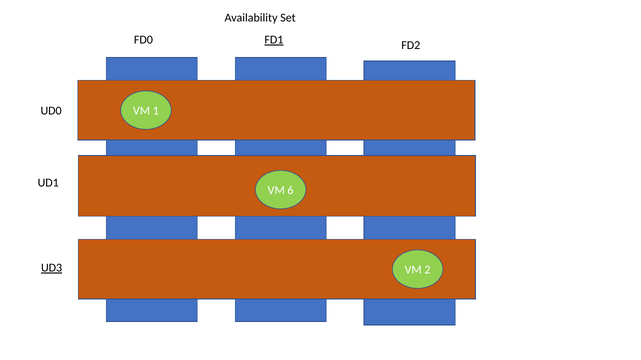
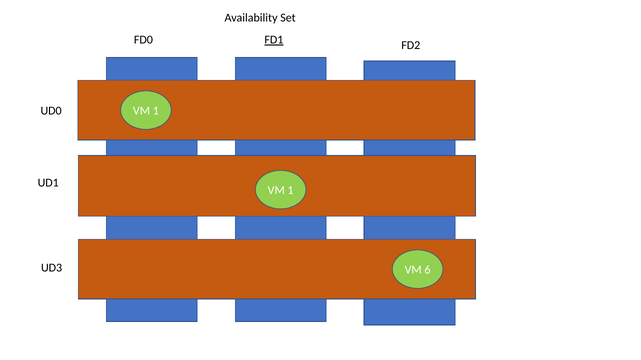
6: 6 -> 1 (291, 191)
UD3 underline: present -> none (52, 268)
2: 2 -> 6 (427, 270)
